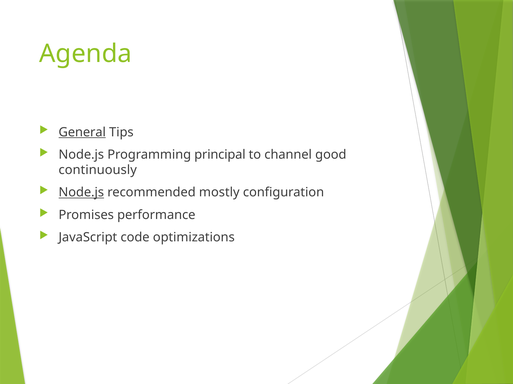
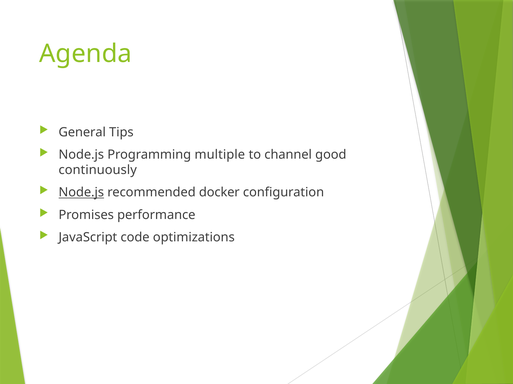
General underline: present -> none (82, 132)
principal: principal -> multiple (220, 155)
mostly: mostly -> docker (219, 193)
